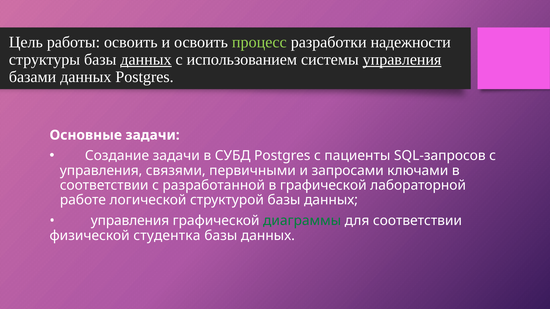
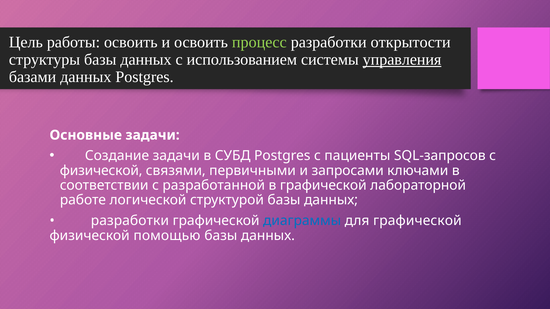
надежности: надежности -> открытости (411, 42)
данных underline: present -> none (146, 60)
управления: управления -> физической (101, 171)
управления: управления -> разработки (130, 221)
диаграммы colour: green -> blue (302, 221)
для соответствии: соответствии -> графической (417, 221)
студентка: студентка -> помощью (167, 236)
